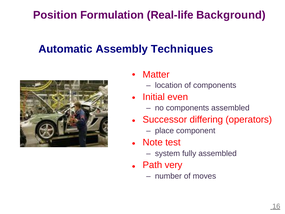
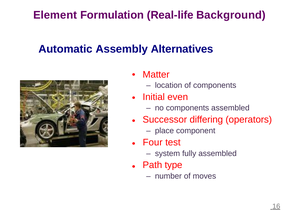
Position: Position -> Element (55, 15)
Techniques: Techniques -> Alternatives (182, 49)
Note: Note -> Four (153, 142)
very: very -> type (173, 165)
